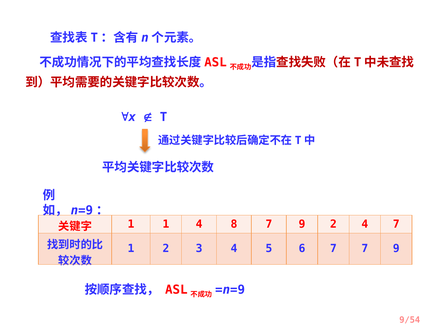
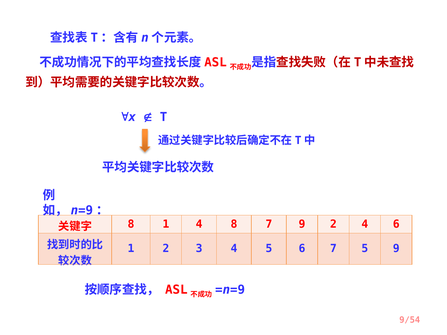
1: 1 -> 8 (131, 224)
4 7: 7 -> 6 (396, 224)
7 7: 7 -> 5 (365, 249)
